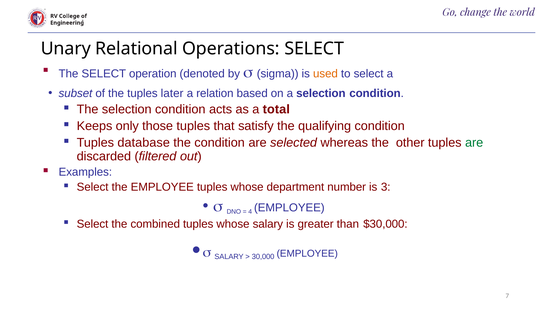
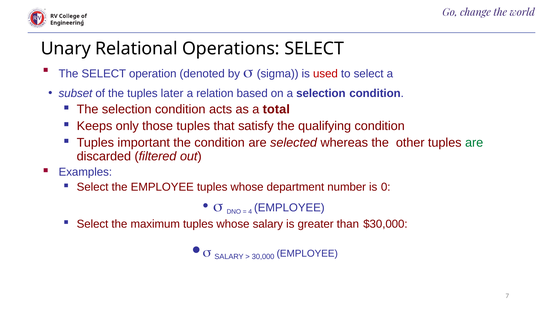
used colour: orange -> red (325, 74)
database: database -> important (144, 143)
3: 3 -> 0 (386, 187)
combined: combined -> maximum (155, 224)
